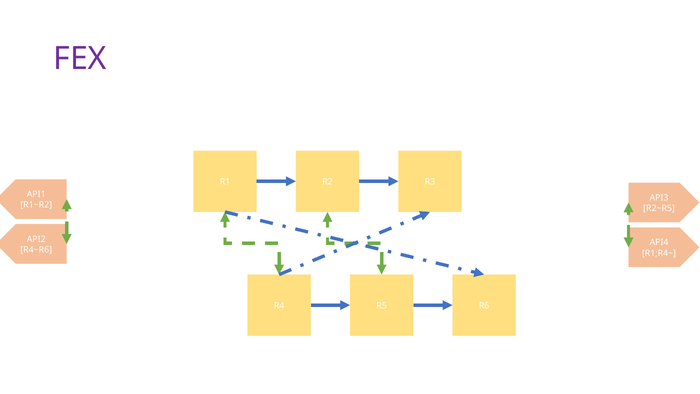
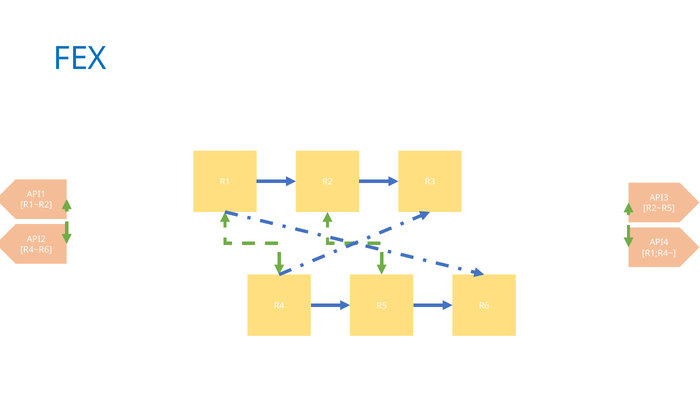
FEX colour: purple -> blue (80, 59)
